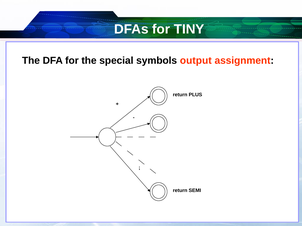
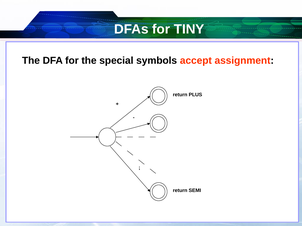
output: output -> accept (196, 61)
